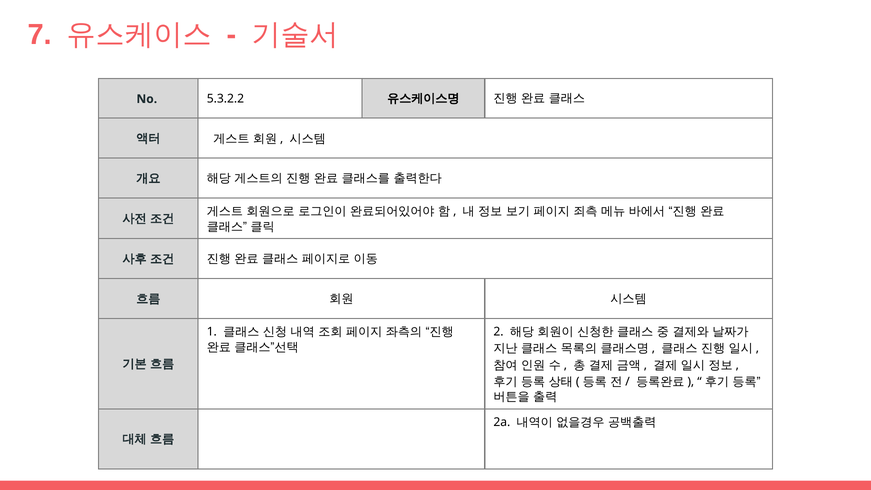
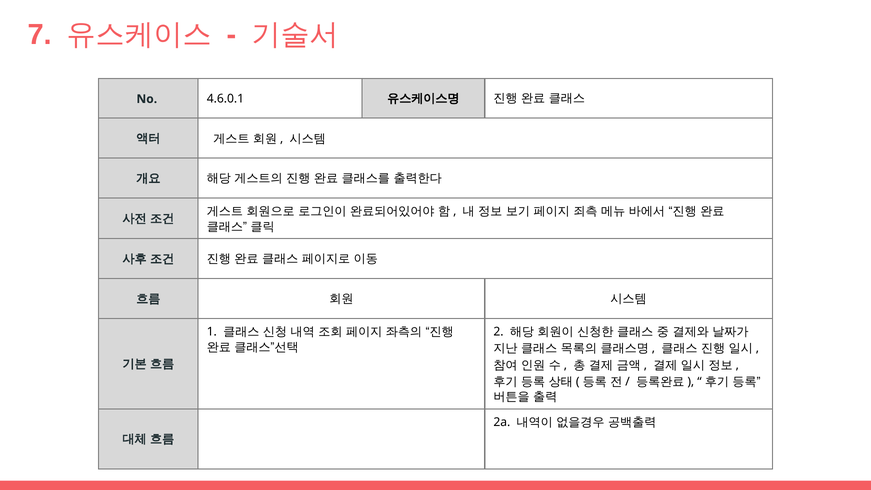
5.3.2.2: 5.3.2.2 -> 4.6.0.1 (225, 99)
